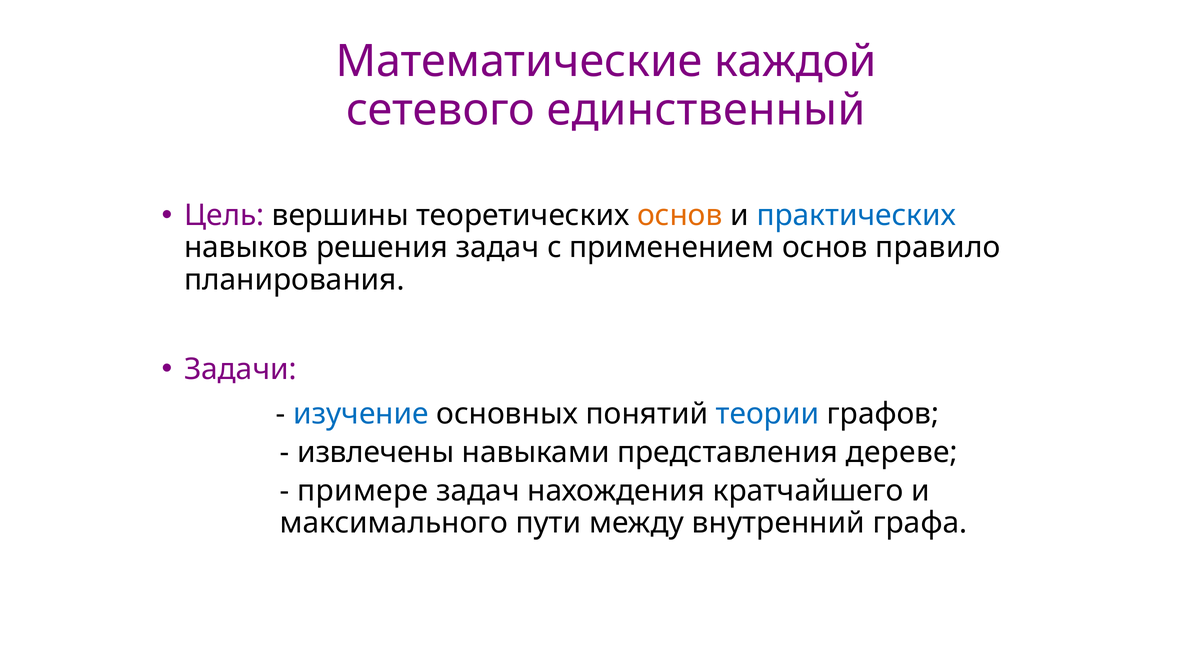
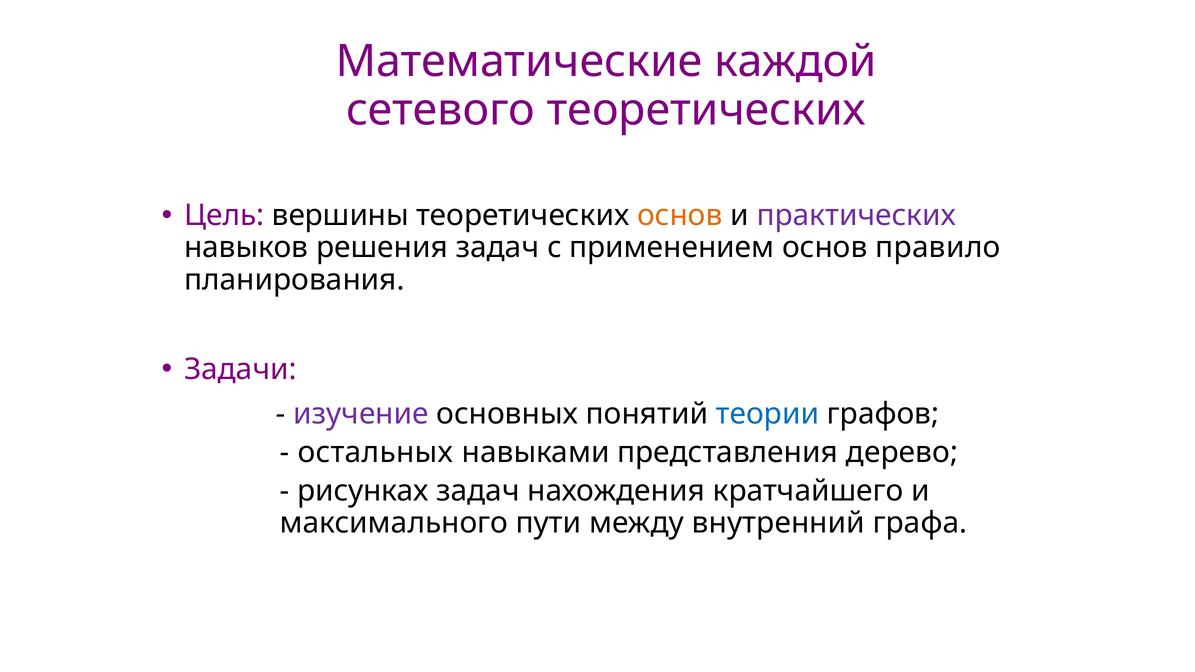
сетевого единственный: единственный -> теоретических (706, 110)
практических colour: blue -> purple (856, 215)
изучение colour: blue -> purple (361, 414)
извлечены: извлечены -> остальных (375, 452)
дереве: дереве -> дерево (902, 452)
примере: примере -> рисунках (363, 491)
